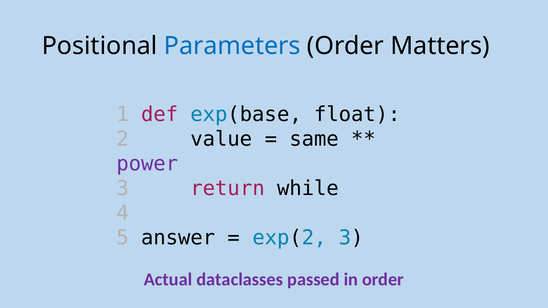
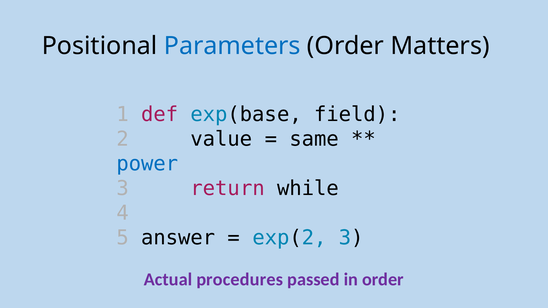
float: float -> field (357, 115)
power colour: purple -> blue (147, 164)
dataclasses: dataclasses -> procedures (240, 280)
